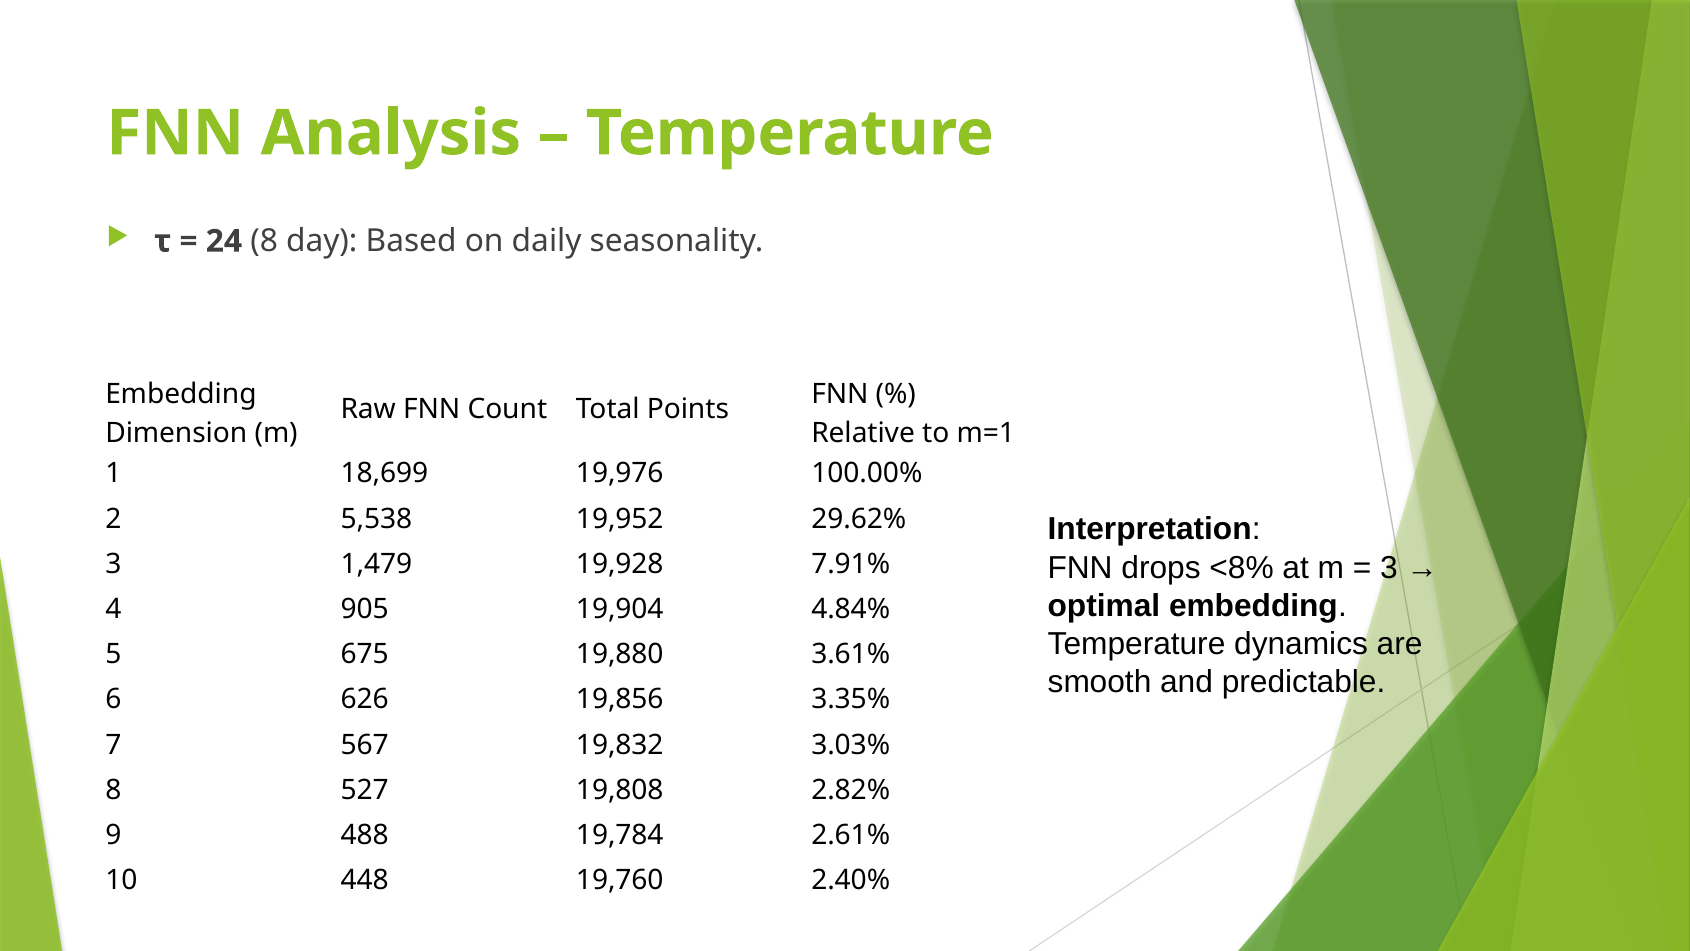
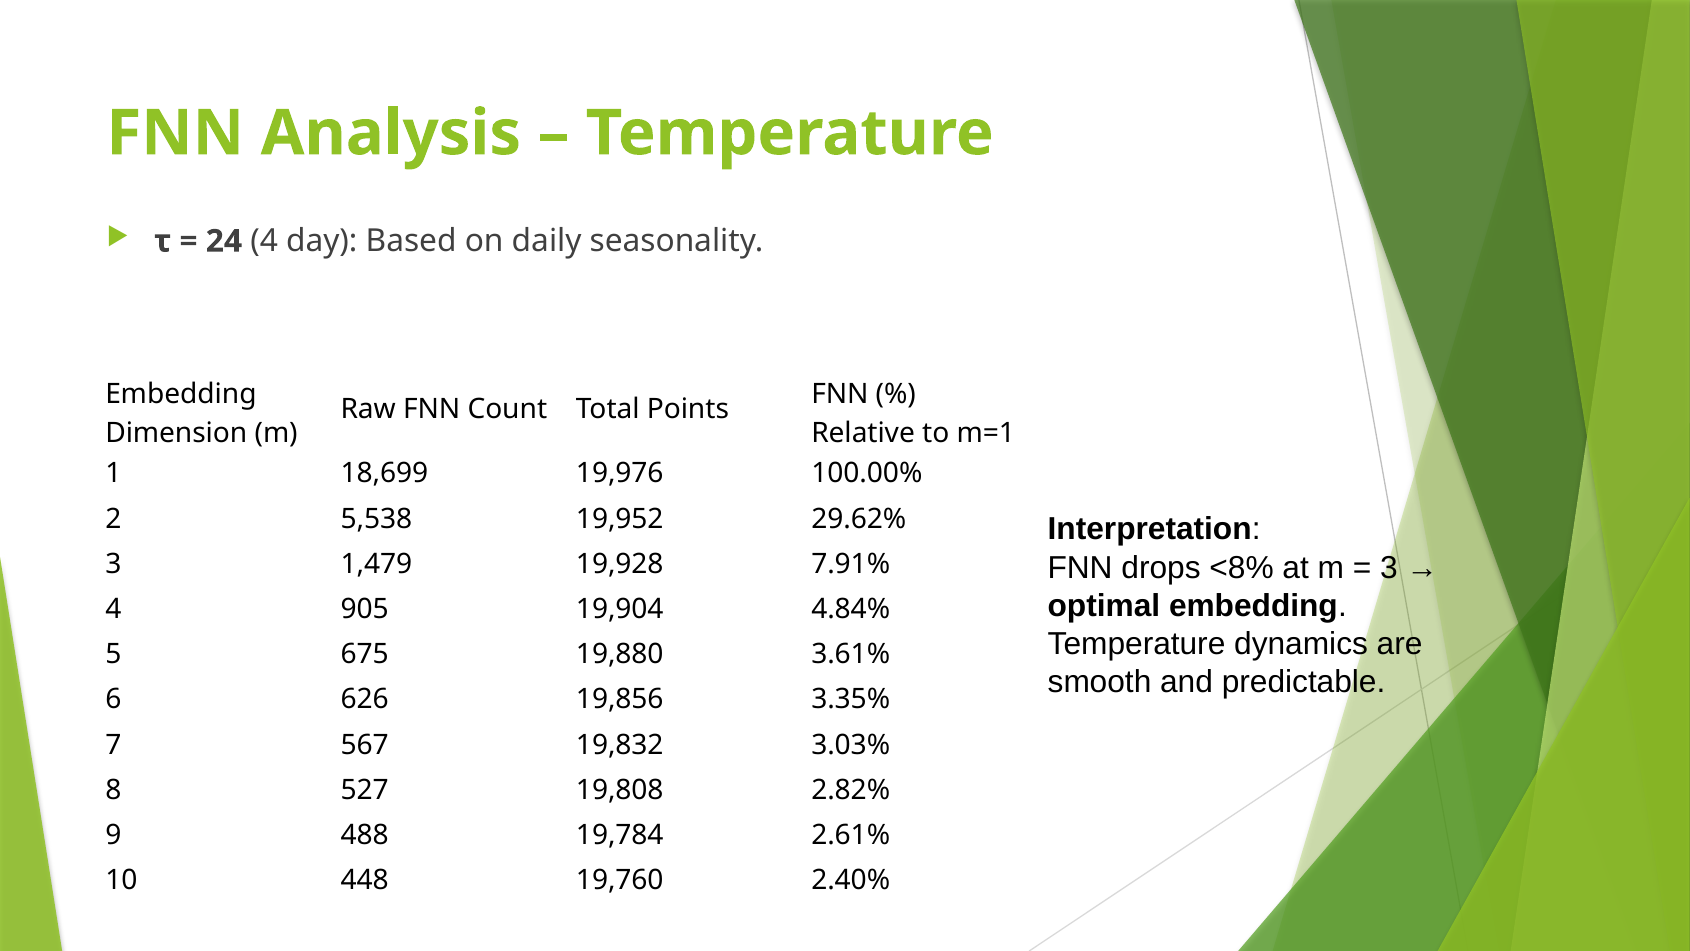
24 8: 8 -> 4 (264, 241)
